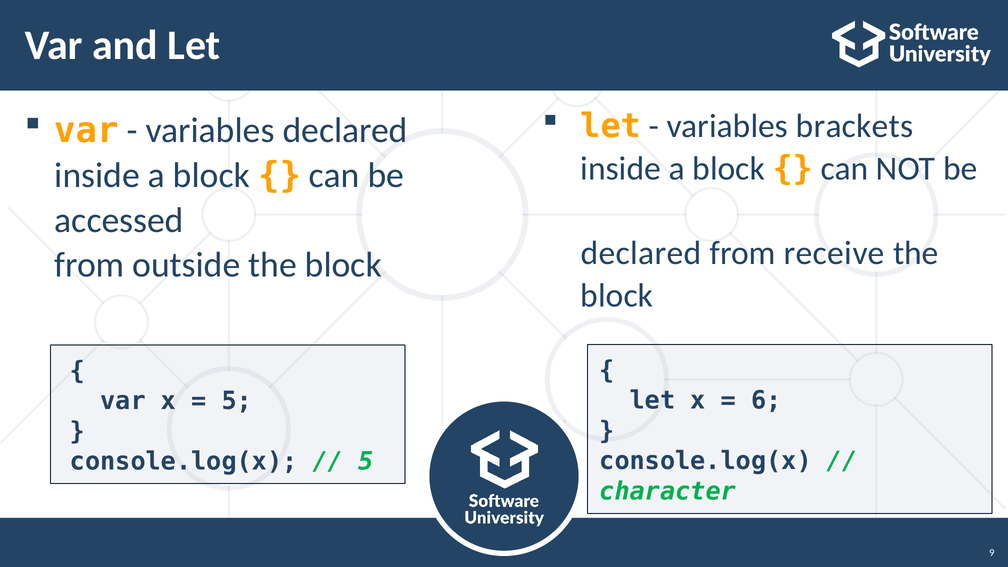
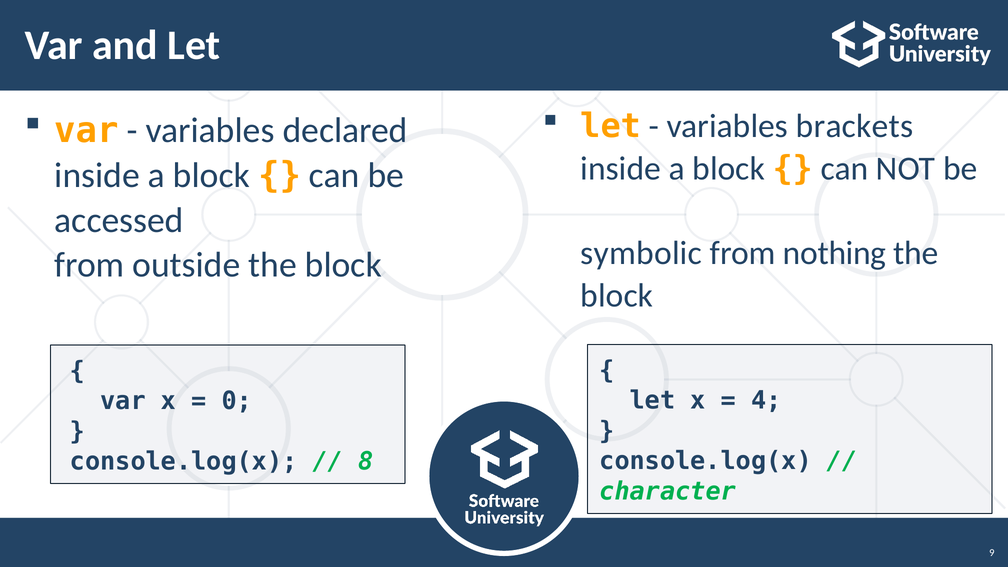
declared: declared -> symbolic (641, 253)
receive: receive -> nothing (835, 253)
6: 6 -> 4 (766, 401)
5: 5 -> 0 (237, 401)
5: 5 -> 8 (366, 461)
